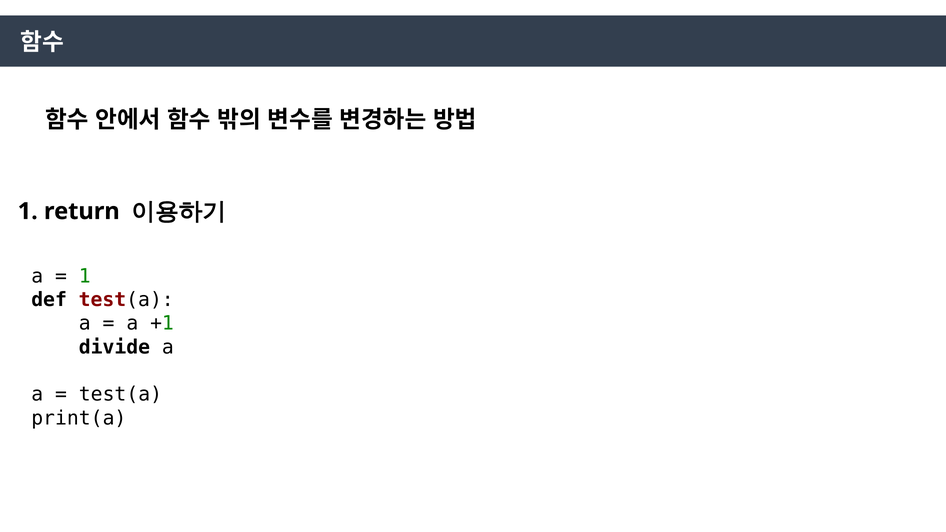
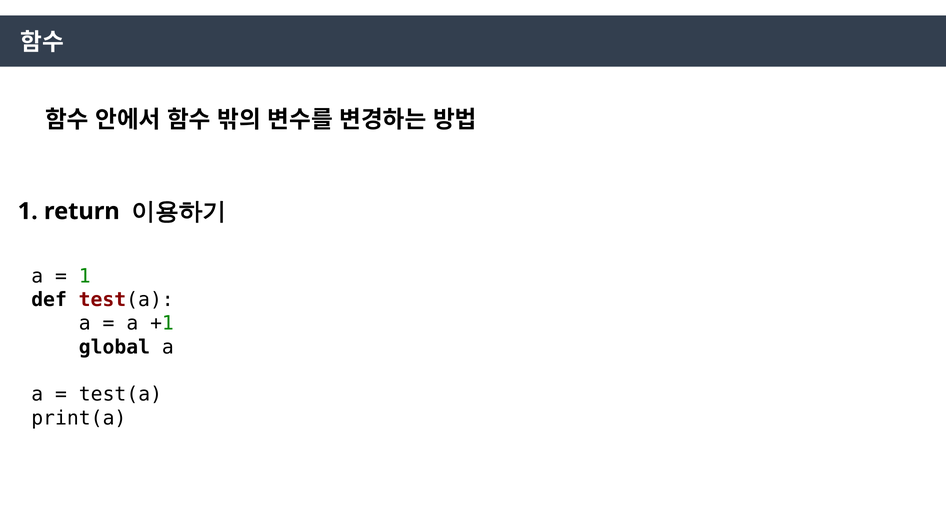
divide: divide -> global (114, 347)
